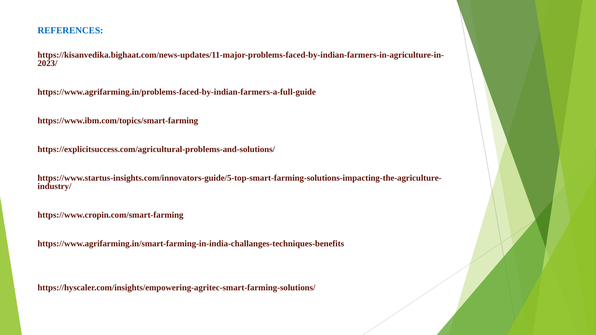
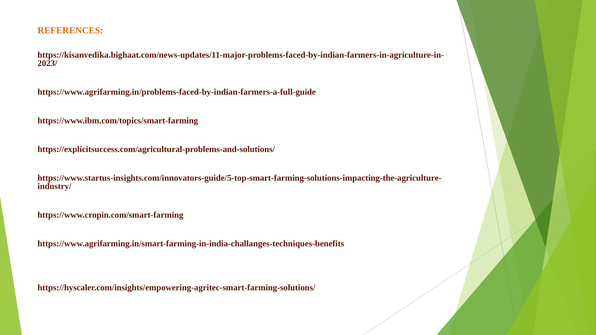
REFERENCES colour: blue -> orange (70, 30)
